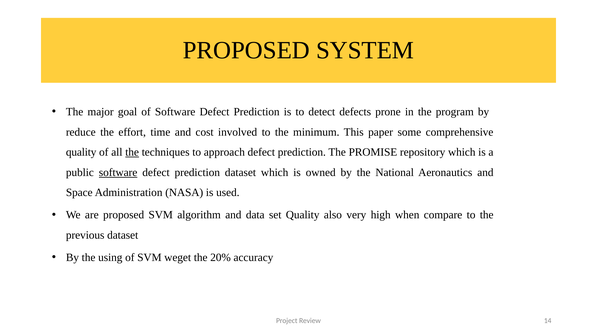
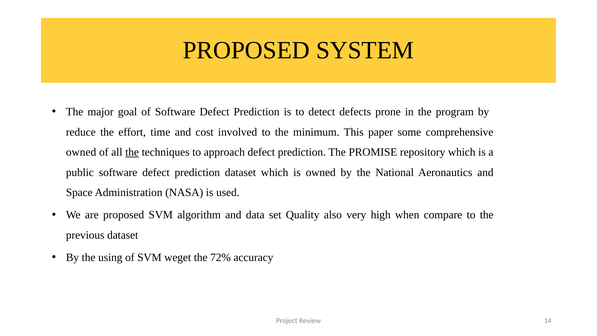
quality: quality -> owned (81, 152)
software underline: present -> none (118, 172)
20%: 20% -> 72% (221, 257)
